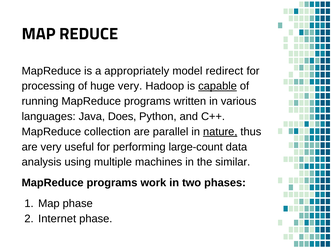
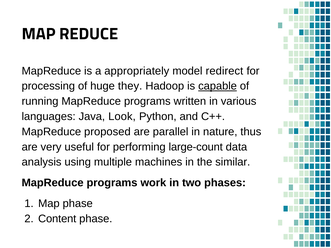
huge very: very -> they (130, 86)
Does: Does -> Look (122, 117)
collection: collection -> proposed (107, 132)
nature underline: present -> none (220, 132)
Internet: Internet -> Content (57, 219)
